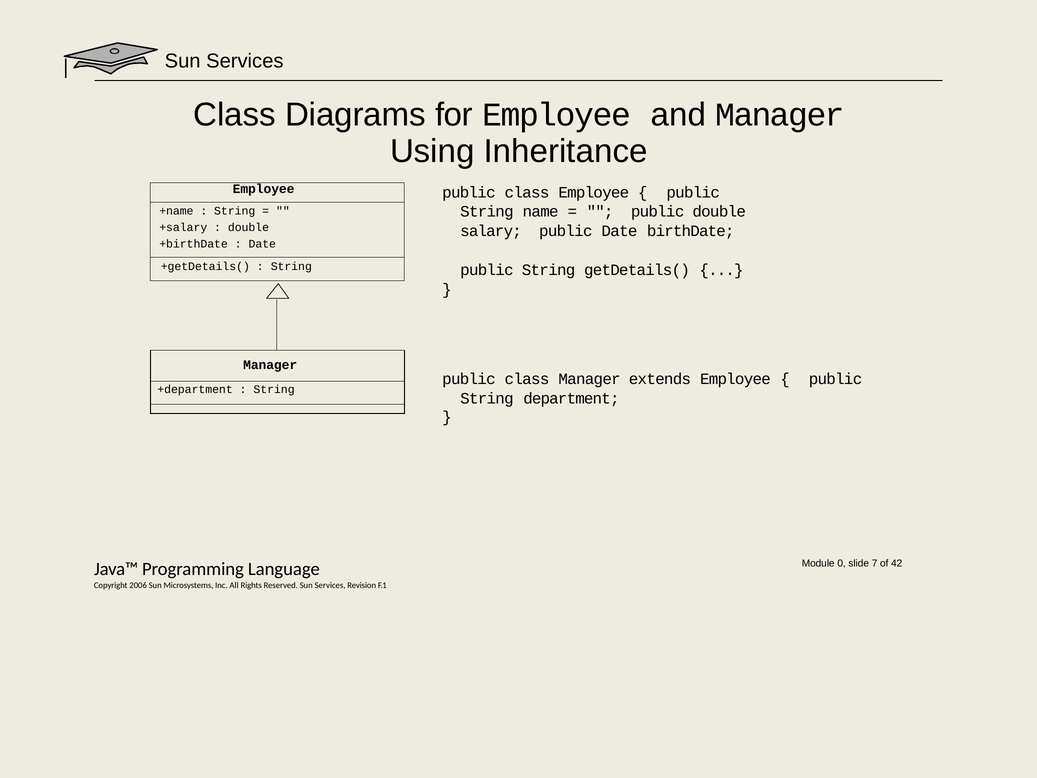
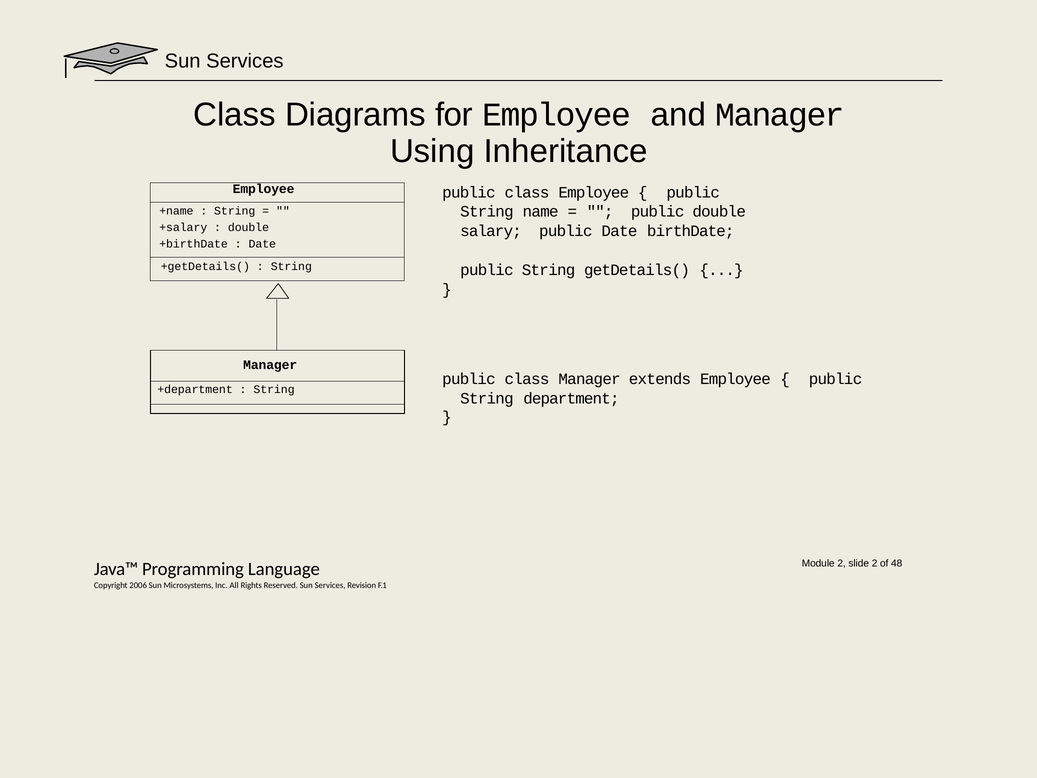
Module 0: 0 -> 2 (842, 563)
slide 7: 7 -> 2 (875, 563)
42: 42 -> 48 (897, 563)
